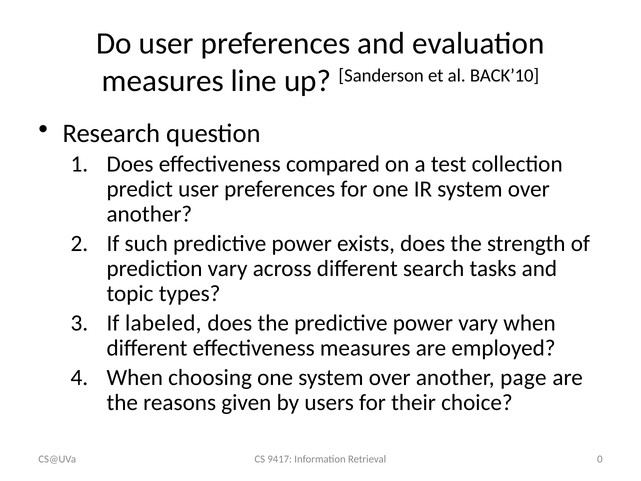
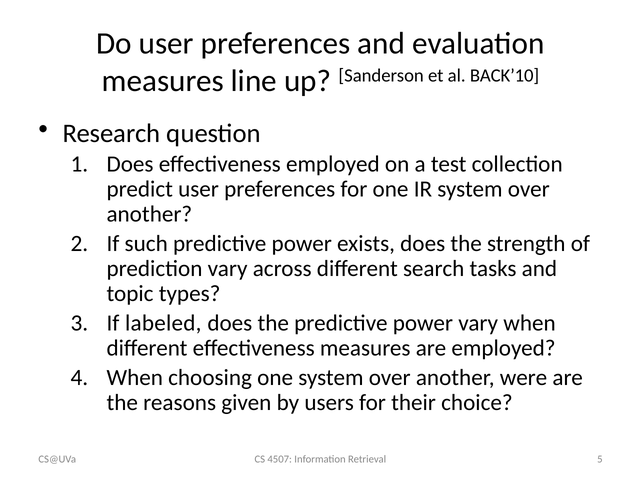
effectiveness compared: compared -> employed (333, 164)
page: page -> were (524, 378)
9417: 9417 -> 4507 (280, 459)
0: 0 -> 5 (600, 459)
